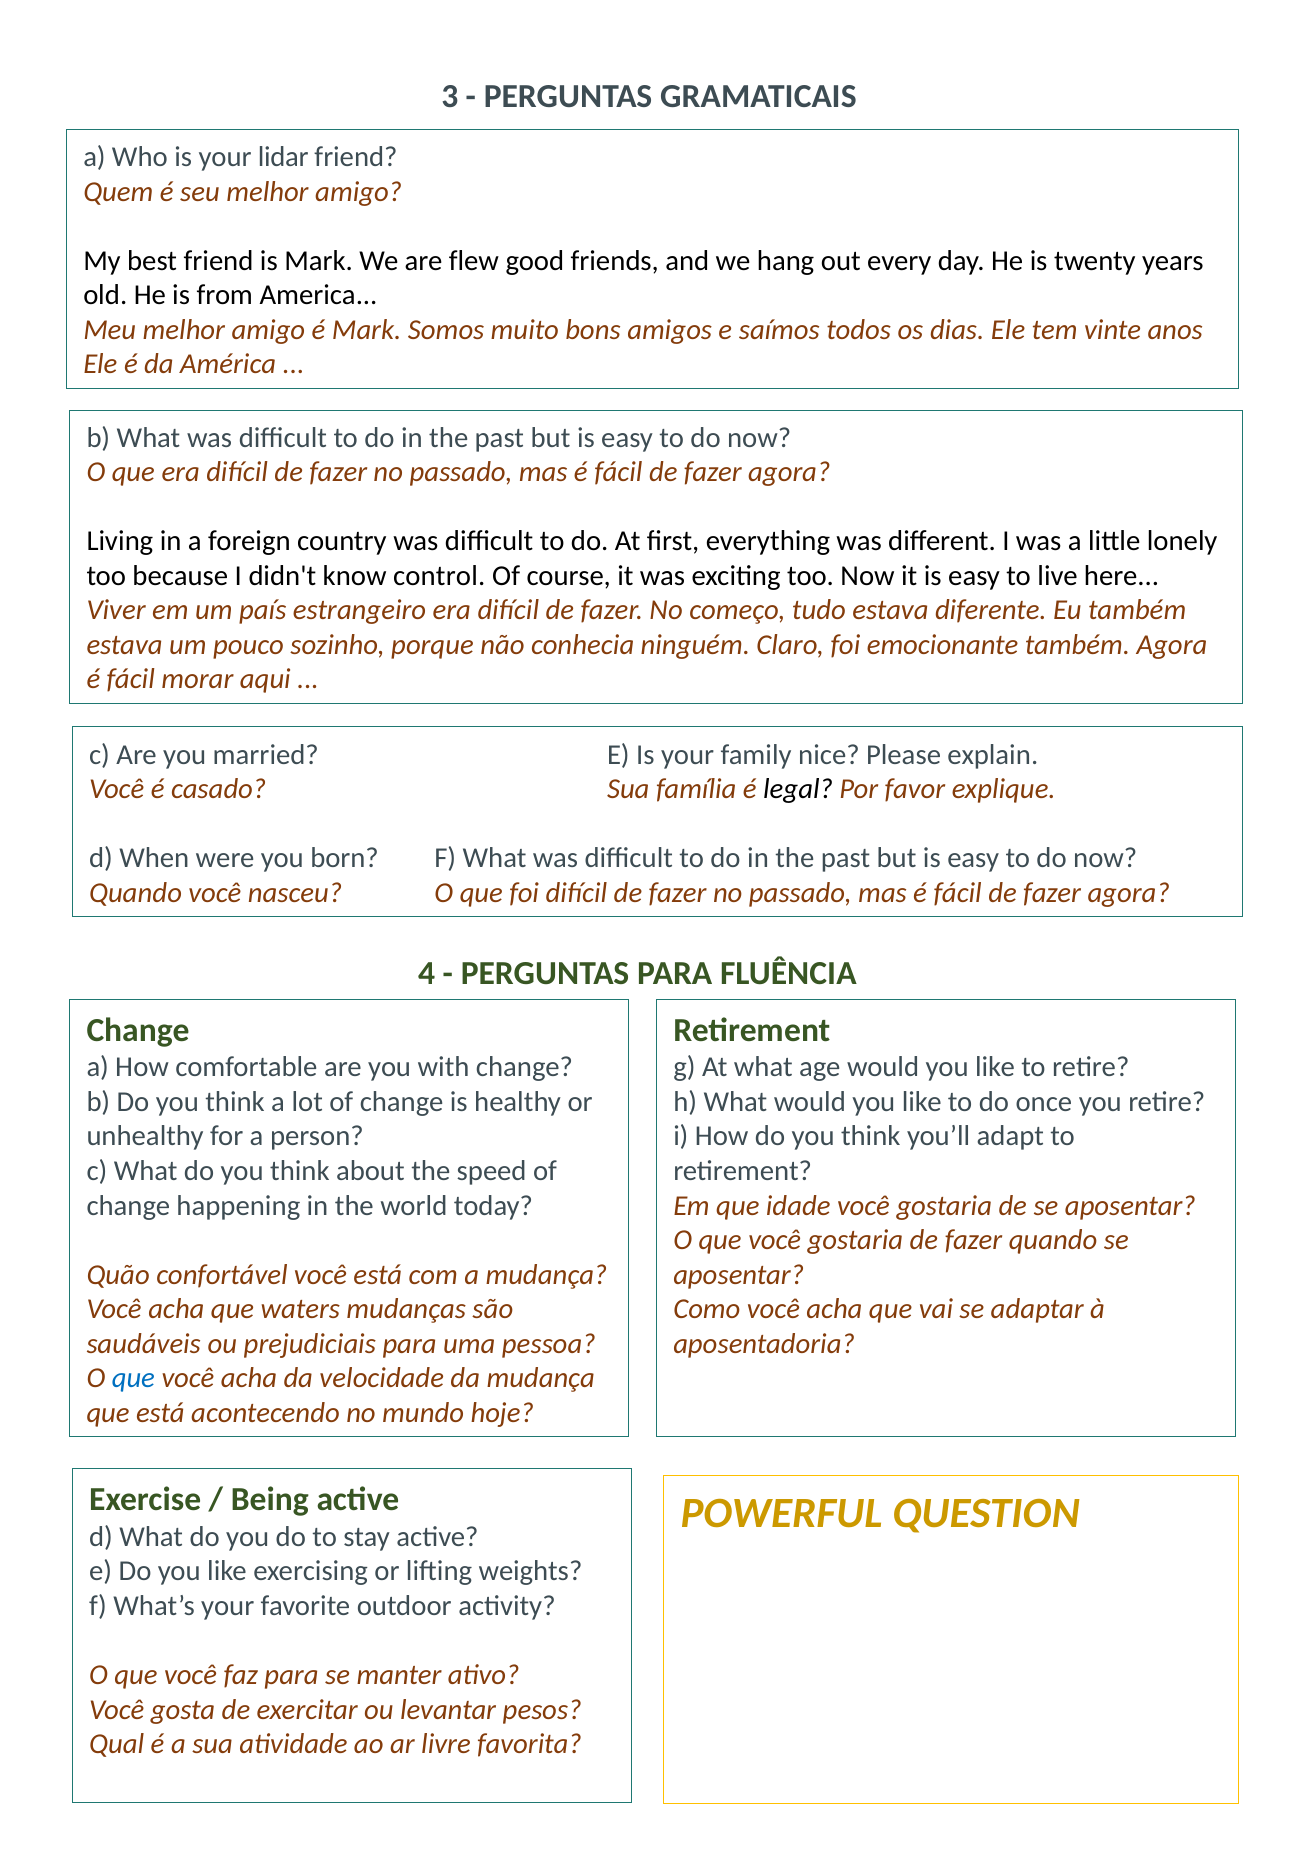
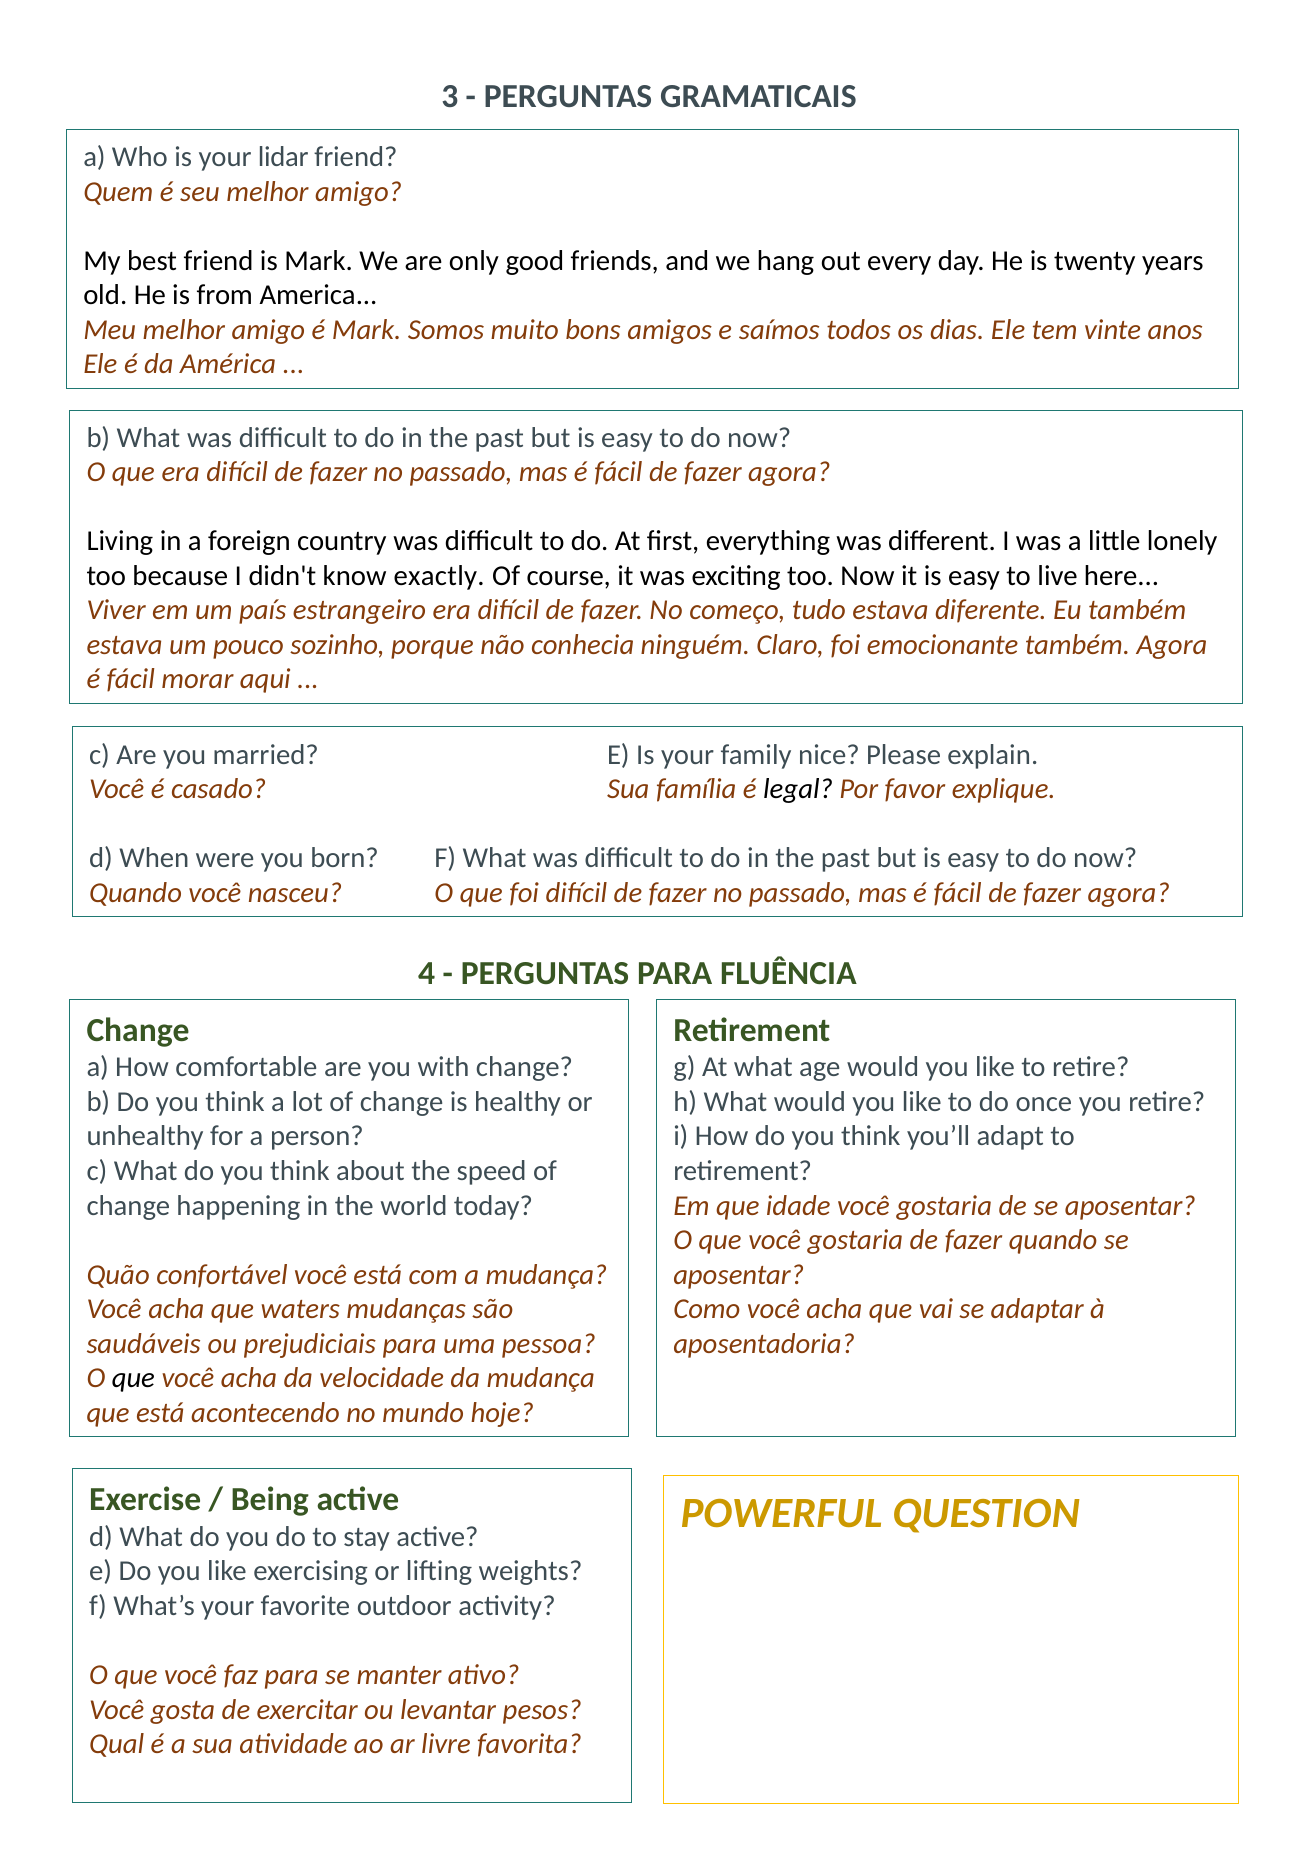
flew: flew -> only (474, 261)
control: control -> exactly (439, 576)
que colour: blue -> black (133, 1379)
